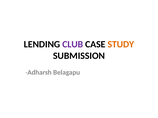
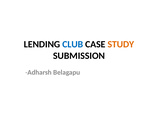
CLUB colour: purple -> blue (73, 44)
